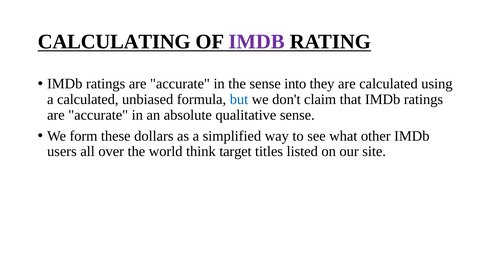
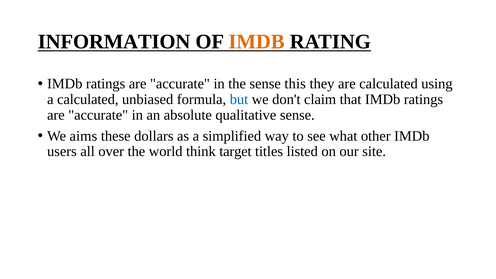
CALCULATING: CALCULATING -> INFORMATION (114, 42)
IMDB colour: purple -> orange (257, 42)
into: into -> this (295, 84)
form: form -> aims (83, 136)
